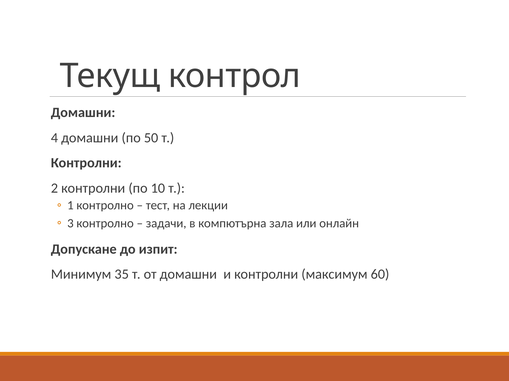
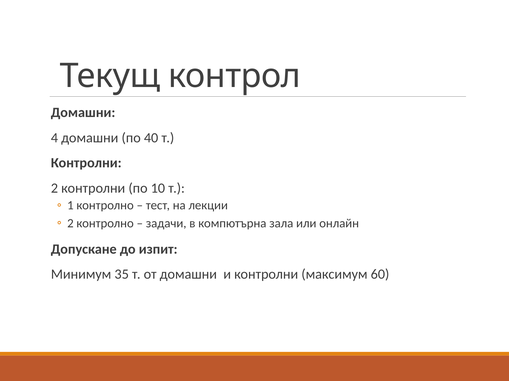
50: 50 -> 40 (151, 138)
3: 3 -> 2 (70, 224)
